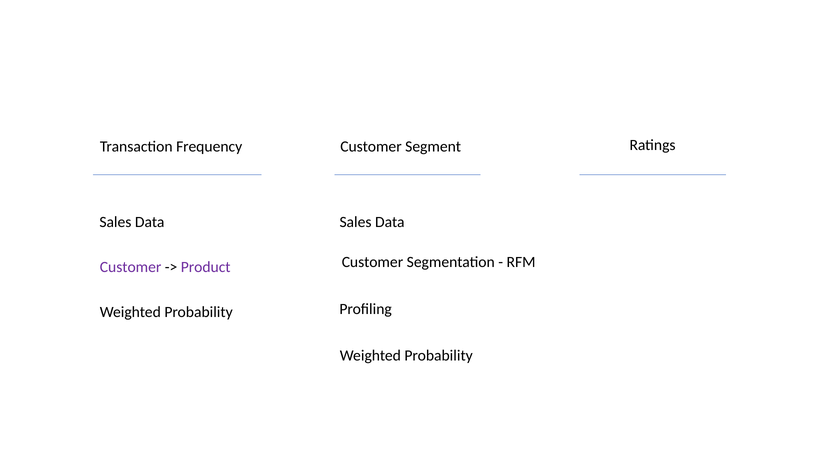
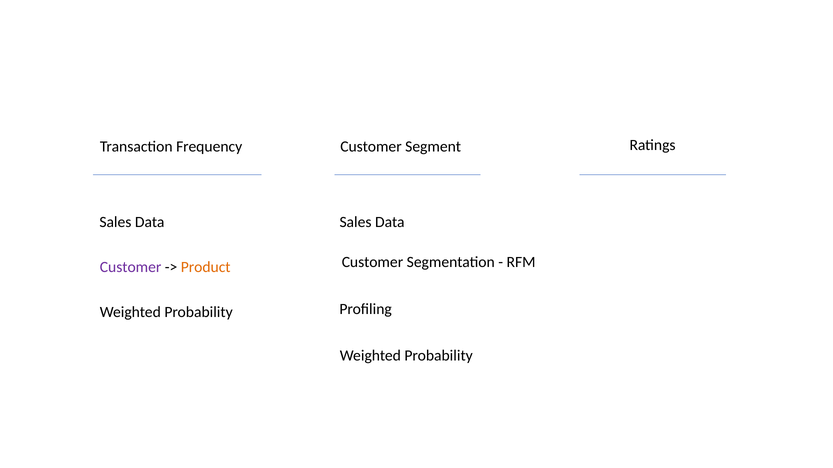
Product colour: purple -> orange (206, 267)
